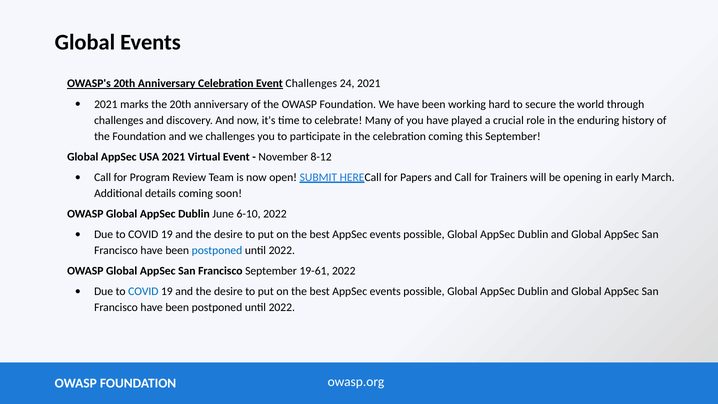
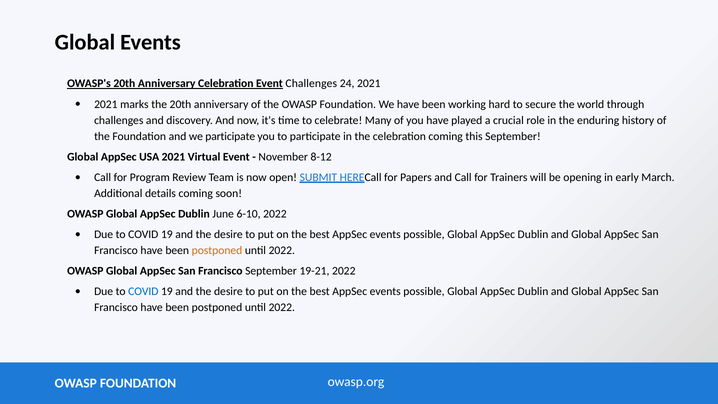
we challenges: challenges -> participate (230, 136)
postponed colour: blue -> orange (217, 250)
19-61: 19-61 -> 19-21 (314, 271)
